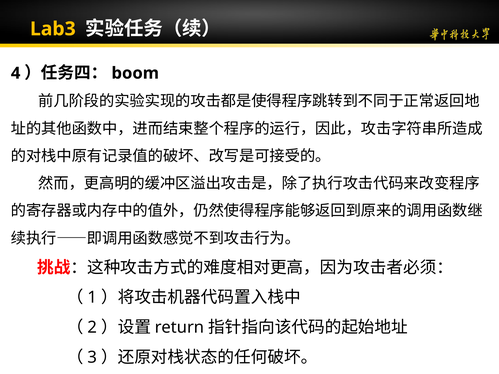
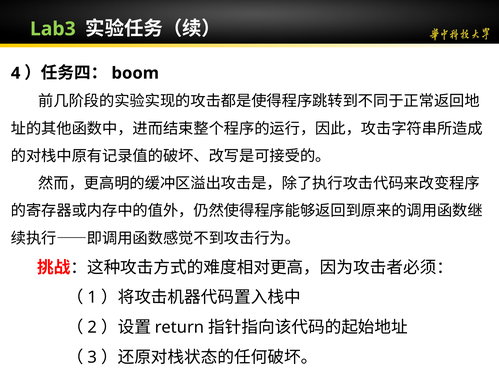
Lab3 colour: yellow -> light green (53, 29)
